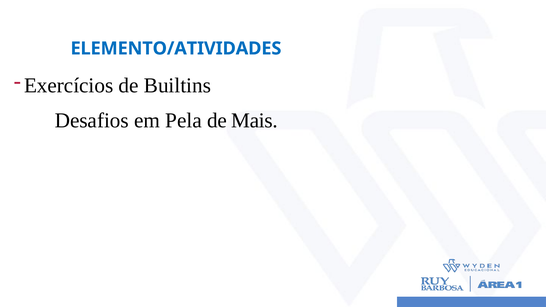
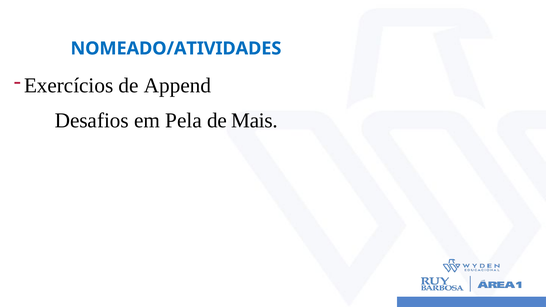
ELEMENTO/ATIVIDADES: ELEMENTO/ATIVIDADES -> NOMEADO/ATIVIDADES (176, 48)
Builtins: Builtins -> Append (177, 86)
